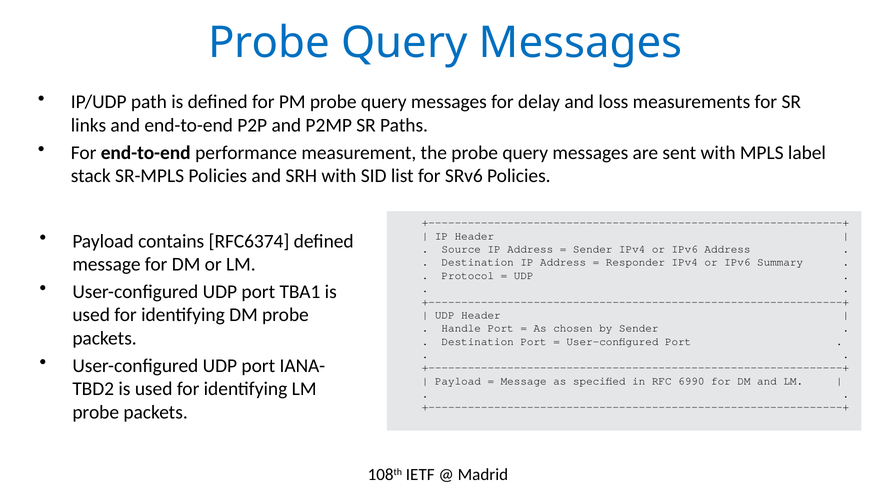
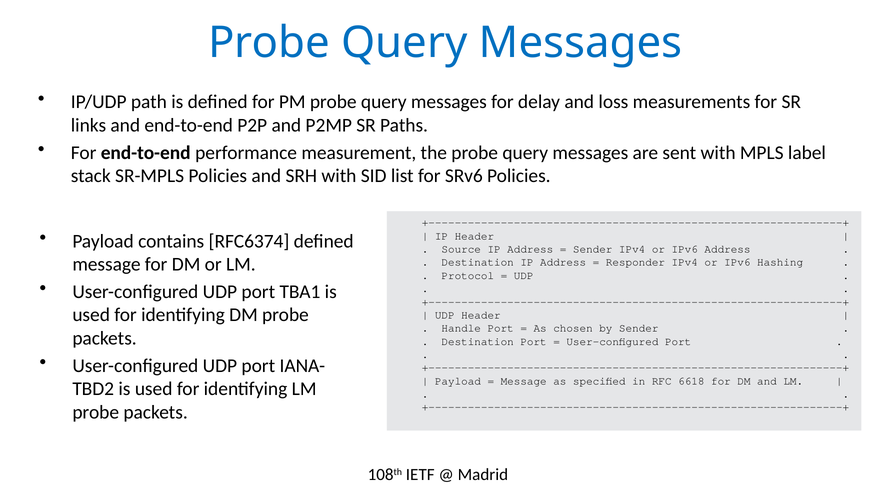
Summary: Summary -> Hashing (780, 262)
6990: 6990 -> 6618 (691, 381)
